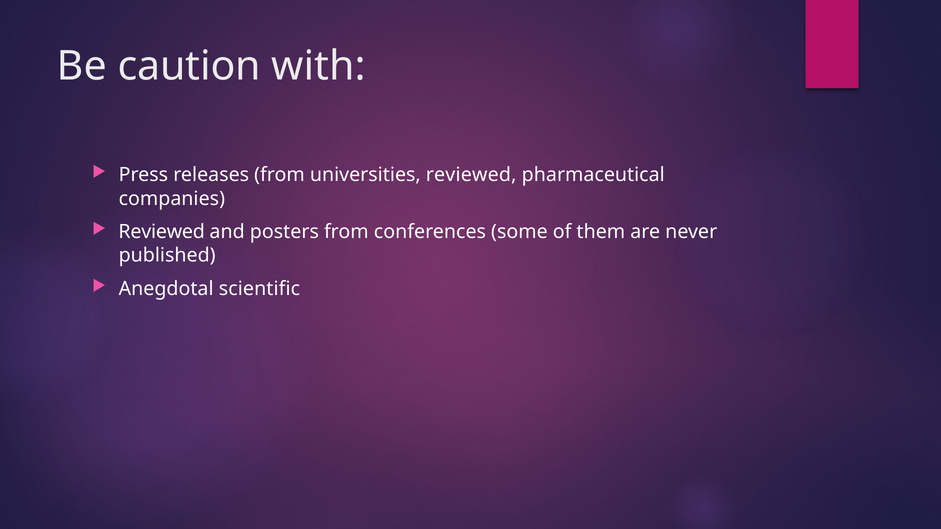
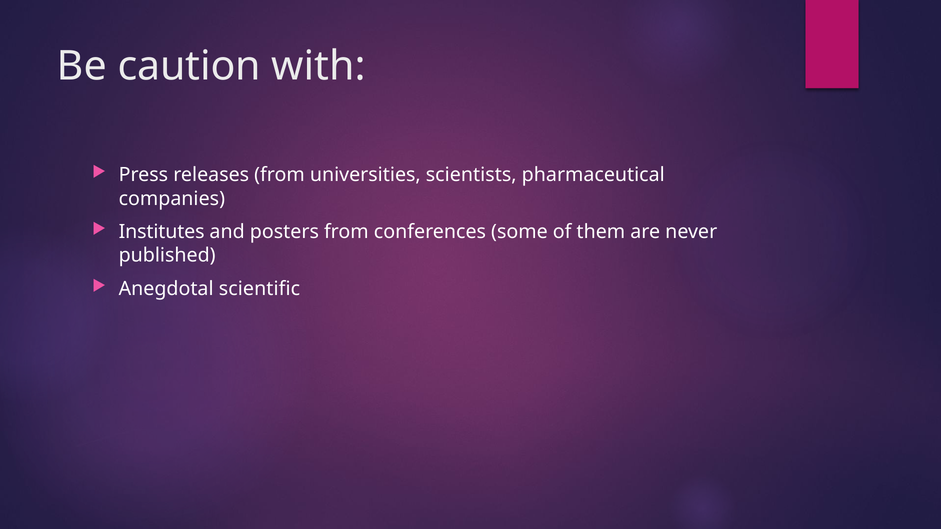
universities reviewed: reviewed -> scientists (471, 175)
Reviewed: Reviewed -> Institutes (162, 232)
